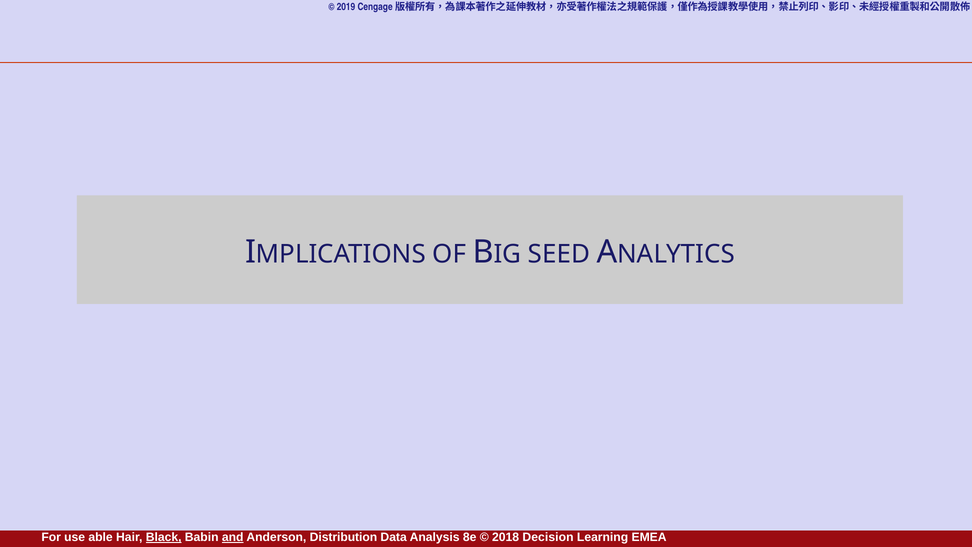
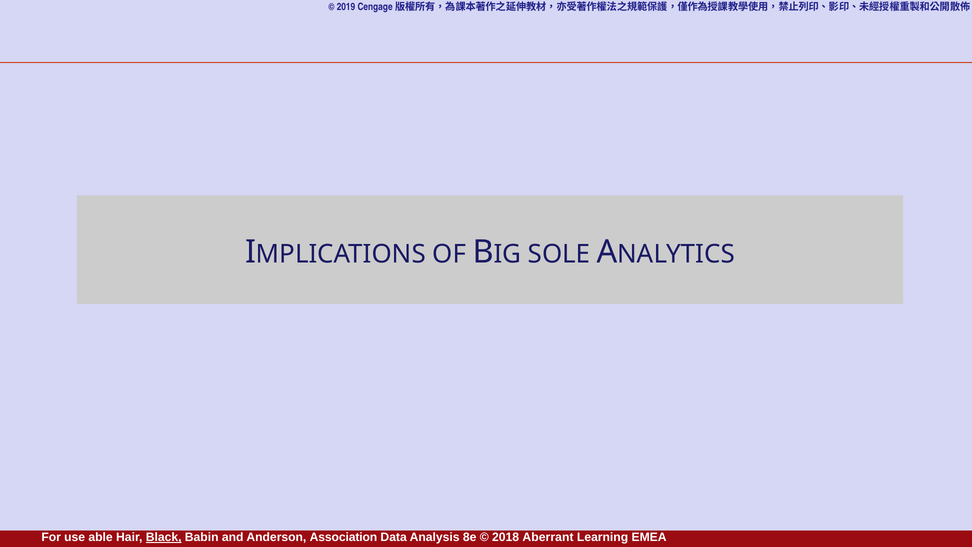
SEED: SEED -> SOLE (559, 254)
and underline: present -> none (233, 537)
Distribution: Distribution -> Association (343, 537)
Decision: Decision -> Aberrant (548, 537)
